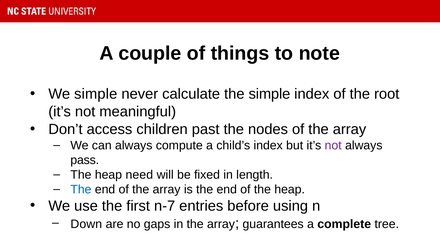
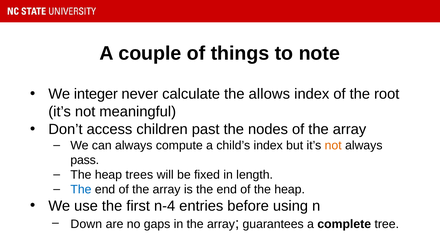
We simple: simple -> integer (96, 94)
the simple: simple -> allows (269, 94)
not colour: purple -> orange (333, 145)
need: need -> trees (139, 174)
n-7: n-7 -> n-4 (165, 205)
